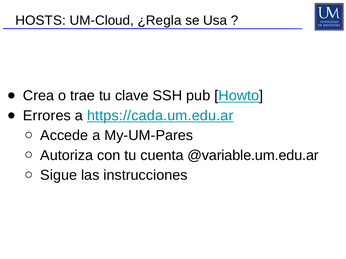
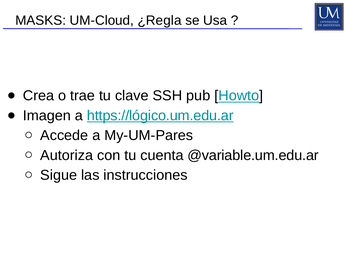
HOSTS: HOSTS -> MASKS (41, 20)
Errores: Errores -> Imagen (47, 116)
https://cada.um.edu.ar: https://cada.um.edu.ar -> https://lógico.um.edu.ar (160, 116)
